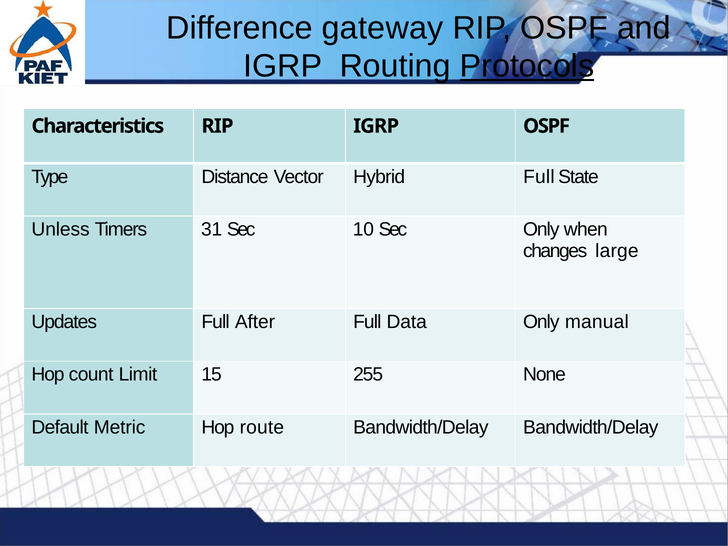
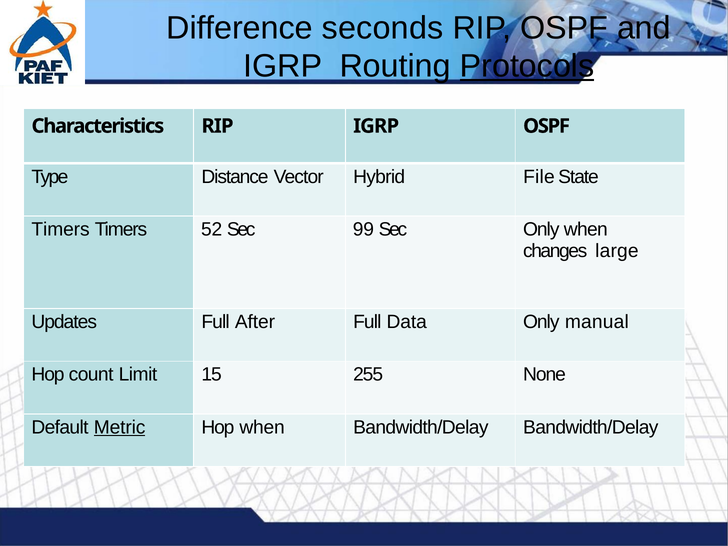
gateway: gateway -> seconds (383, 28)
Hybrid Full: Full -> File (539, 177)
Unless: Unless -> Timers (61, 229)
31: 31 -> 52 (212, 229)
10: 10 -> 99 (363, 229)
Metric underline: none -> present (120, 427)
Hop route: route -> when (262, 427)
